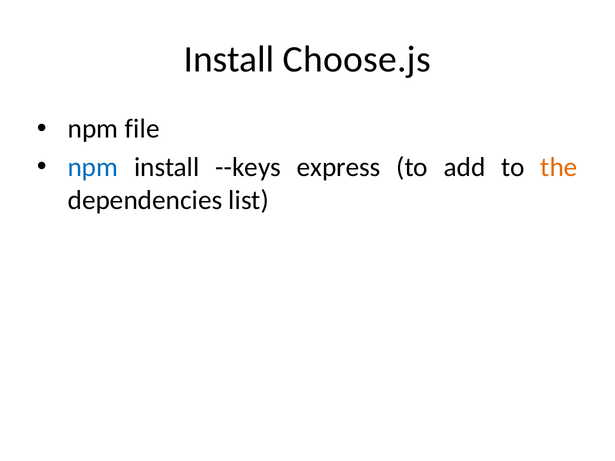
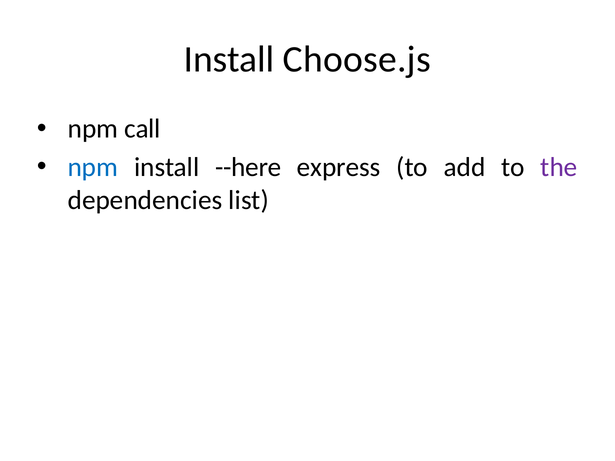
file: file -> call (143, 129)
--keys: --keys -> --here (248, 167)
the colour: orange -> purple (559, 167)
